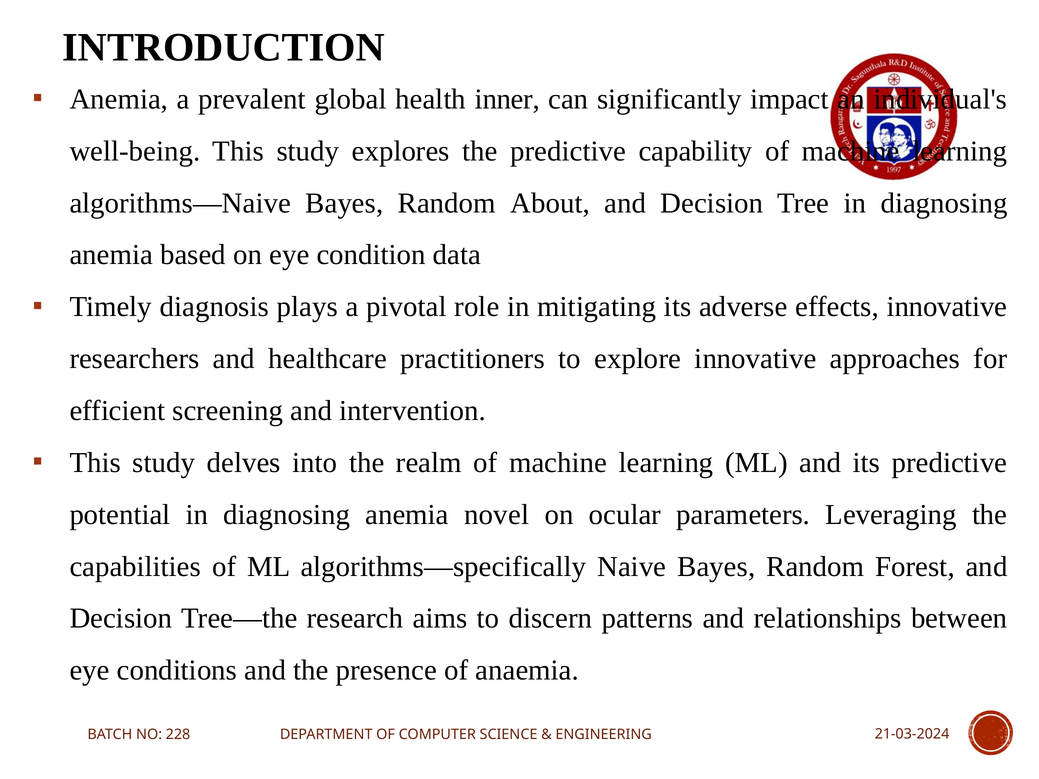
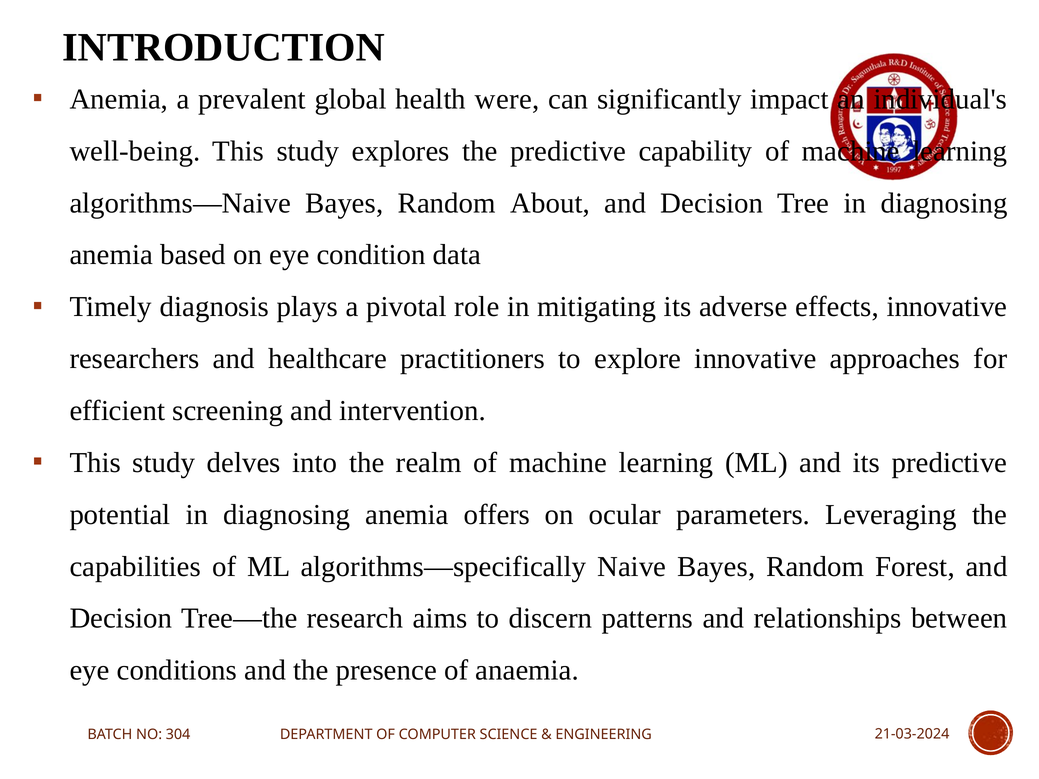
inner: inner -> were (507, 99)
novel: novel -> offers (497, 515)
228: 228 -> 304 (178, 734)
